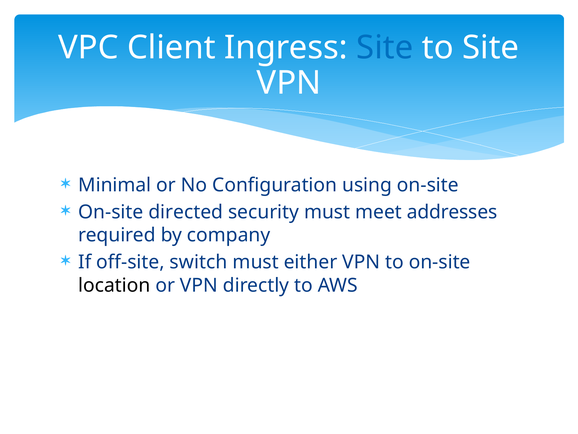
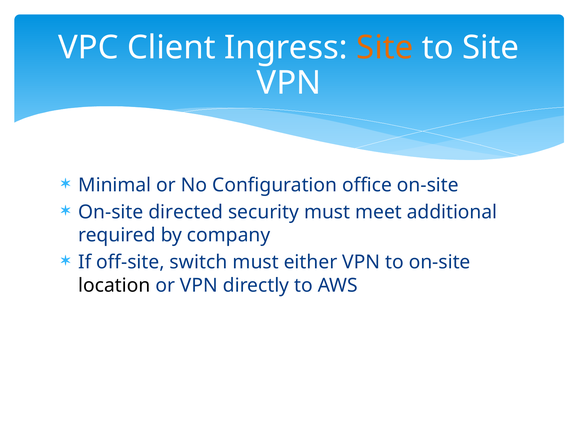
Site colour: blue -> orange (385, 47)
using: using -> office (367, 185)
addresses: addresses -> additional (452, 212)
